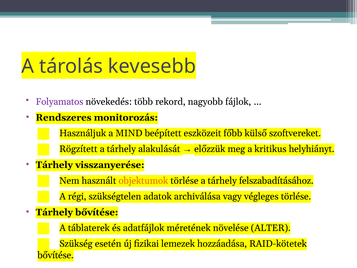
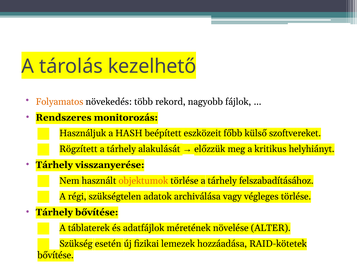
kevesebb: kevesebb -> kezelhető (152, 66)
Folyamatos colour: purple -> orange (60, 102)
MIND: MIND -> HASH (129, 133)
